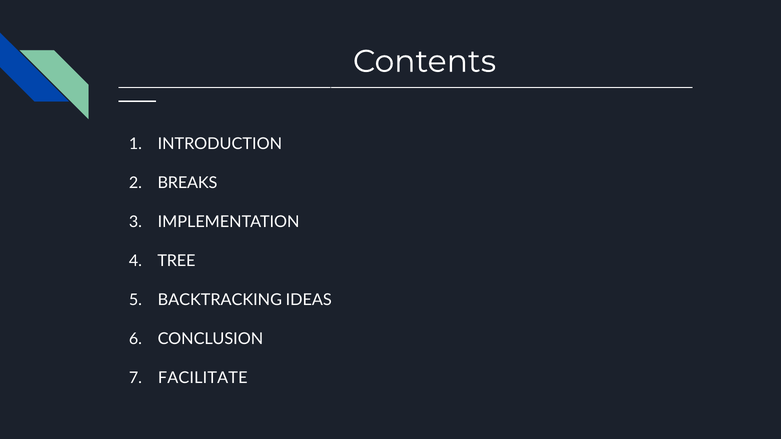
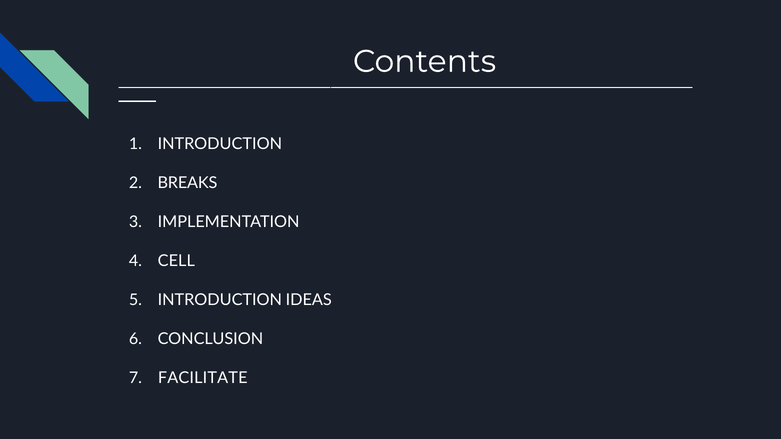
TREE: TREE -> CELL (176, 261)
BACKTRACKING: BACKTRACKING -> INTRODUCTION (220, 300)
